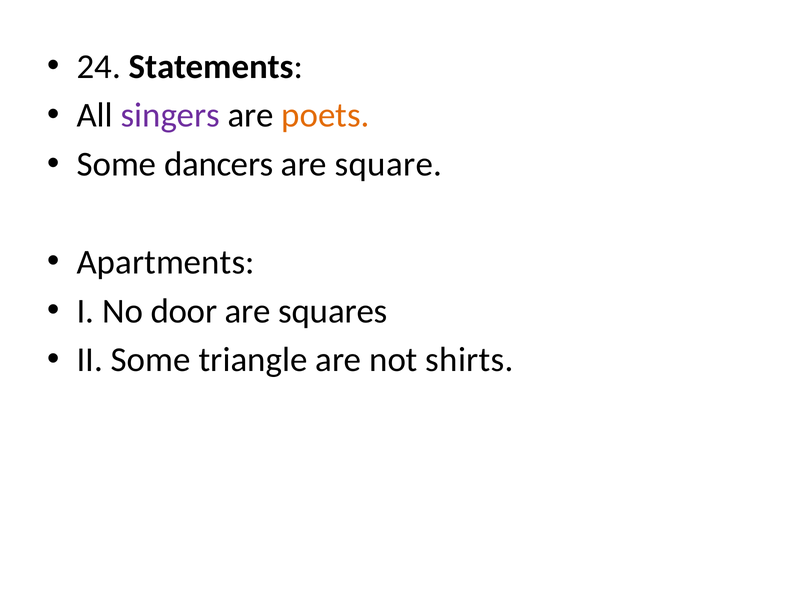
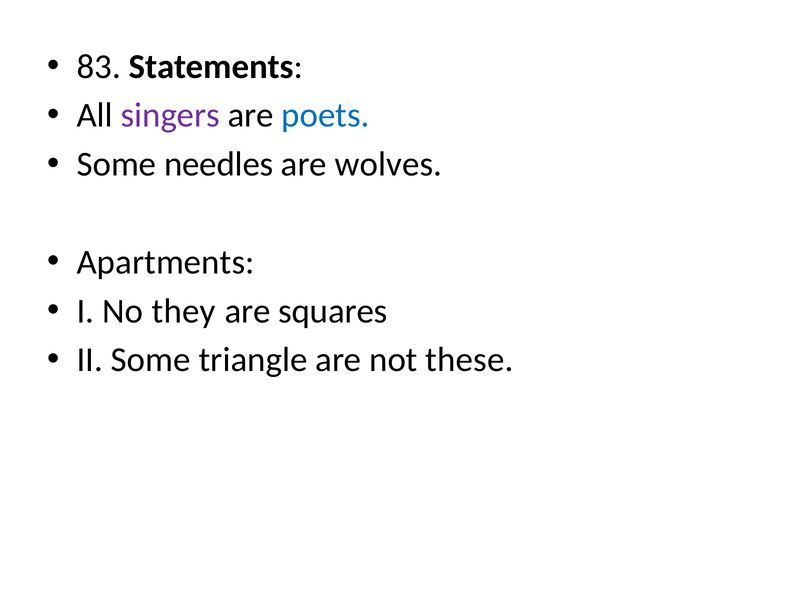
24: 24 -> 83 (99, 67)
poets colour: orange -> blue (325, 116)
dancers: dancers -> needles (219, 164)
square: square -> wolves (389, 164)
door: door -> they (184, 311)
shirts: shirts -> these (470, 360)
